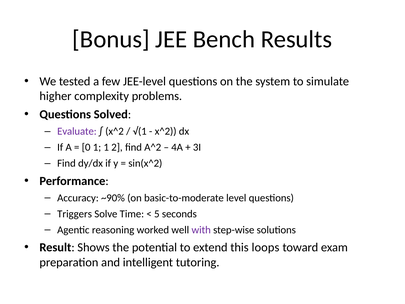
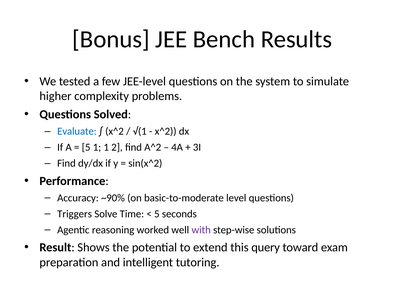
Evaluate colour: purple -> blue (77, 131)
0: 0 -> 5 (86, 147)
loops: loops -> query (266, 247)
